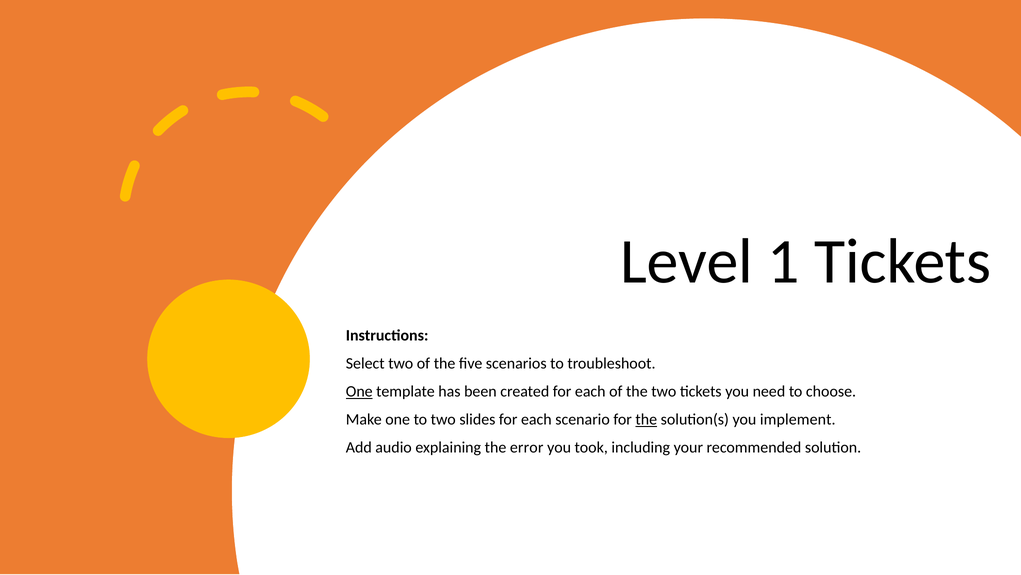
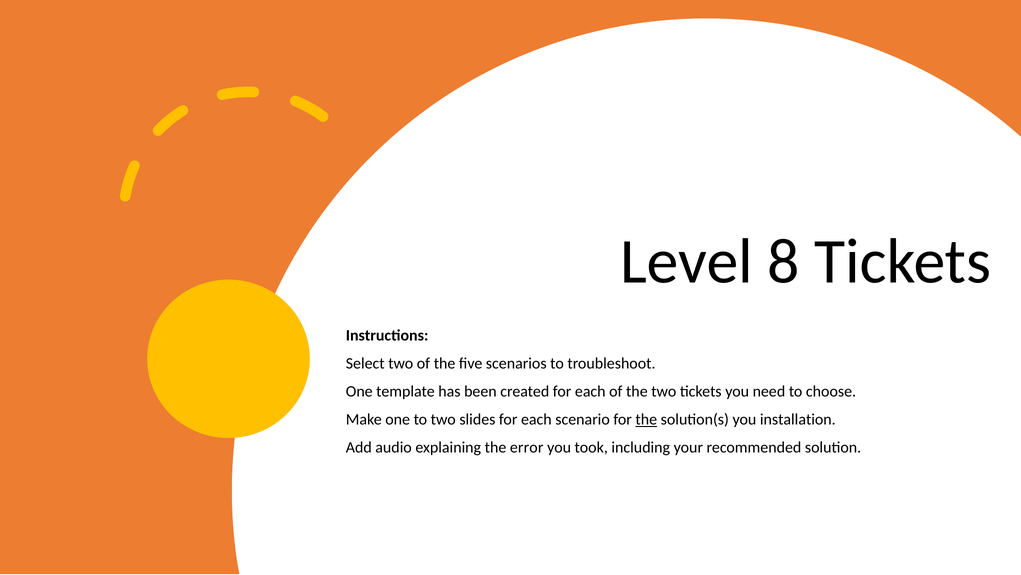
1: 1 -> 8 (783, 261)
One underline: present -> none (359, 391)
implement: implement -> installation (798, 419)
